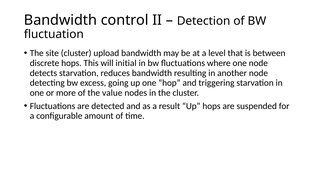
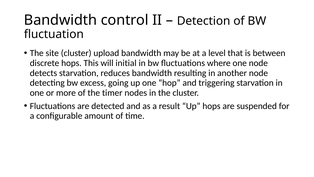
value: value -> timer (112, 93)
